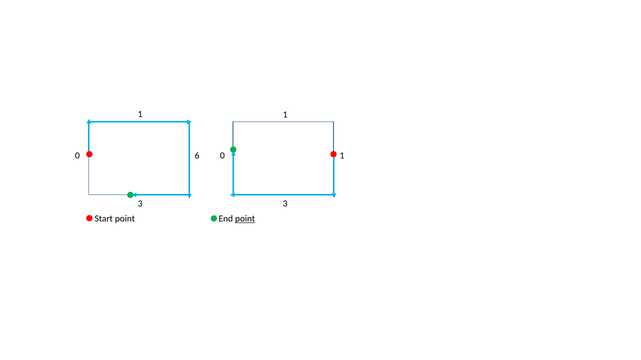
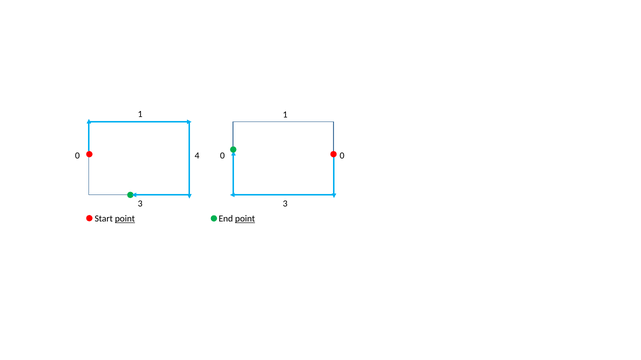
6: 6 -> 4 (197, 156)
0 1: 1 -> 0 (342, 156)
point underline: none -> present (125, 219)
